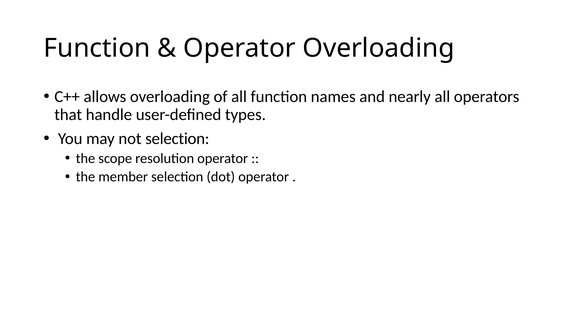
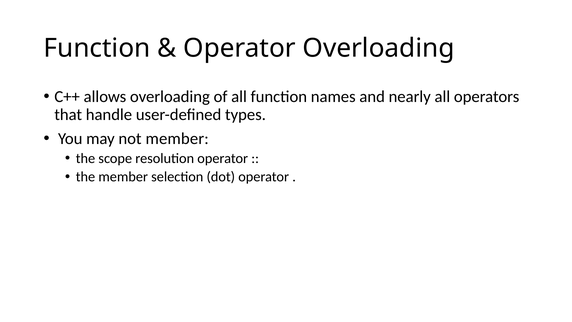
not selection: selection -> member (177, 139)
